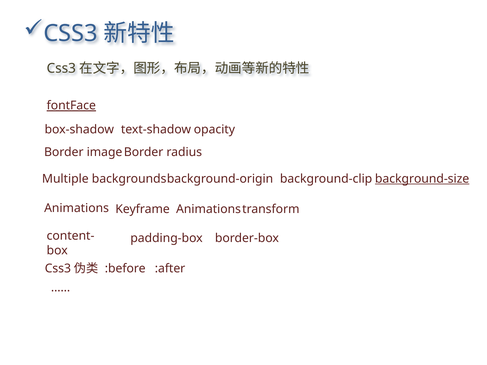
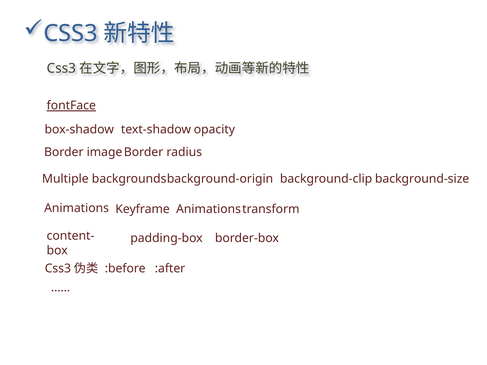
background-size underline: present -> none (422, 179)
